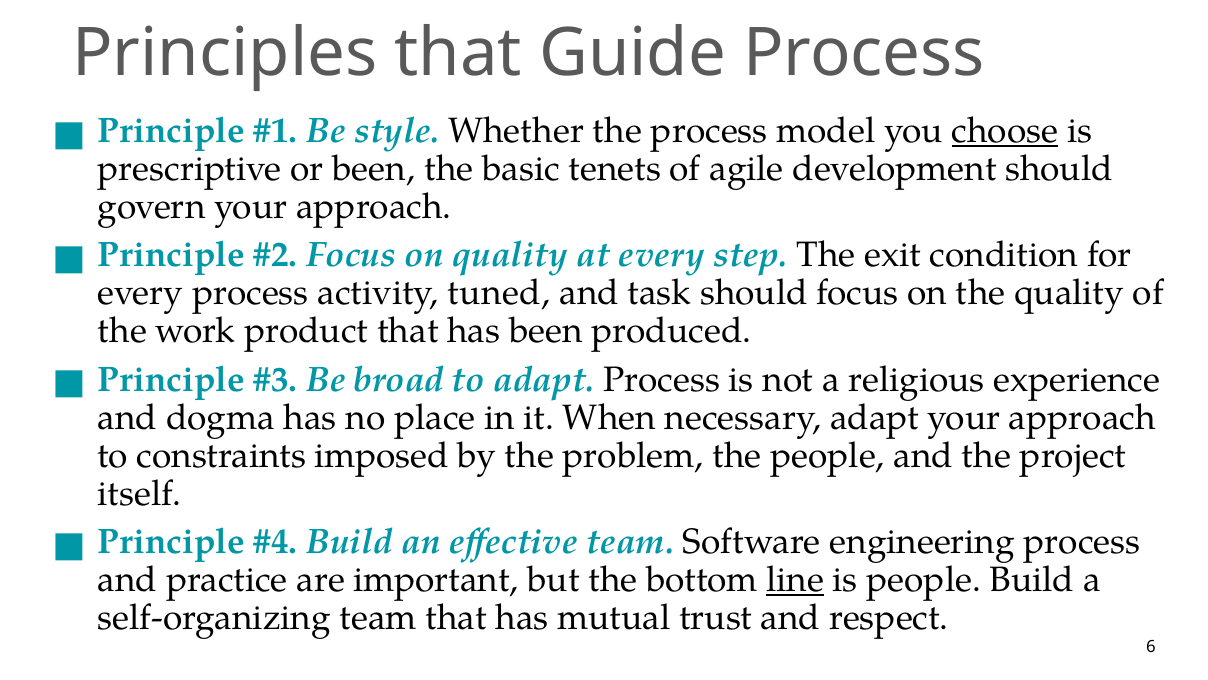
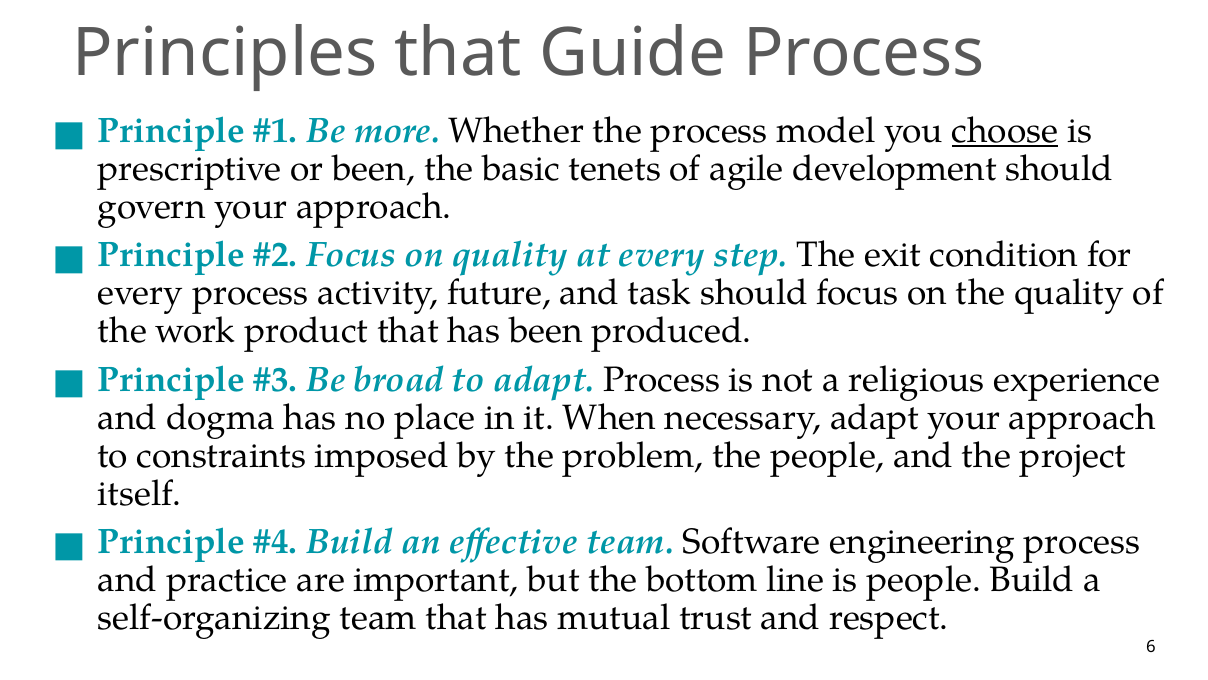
style: style -> more (397, 131)
tuned: tuned -> future (499, 293)
line underline: present -> none (795, 580)
